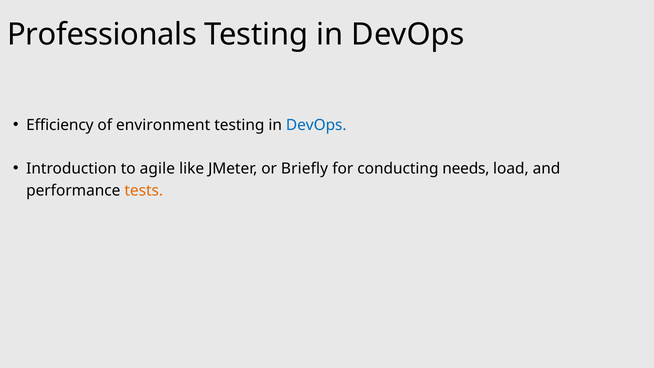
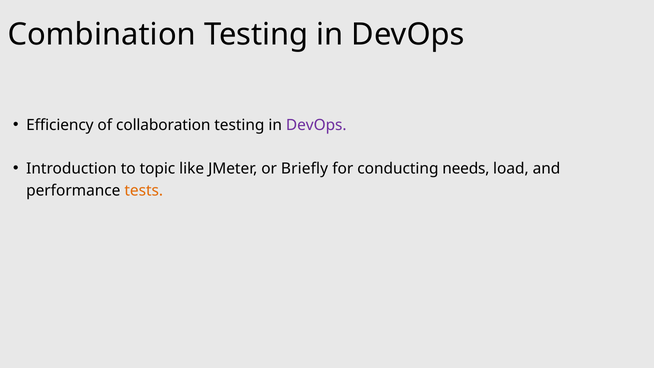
Professionals: Professionals -> Combination (102, 35)
environment: environment -> collaboration (163, 125)
DevOps colour: blue -> purple (316, 125)
agile: agile -> topic (157, 169)
